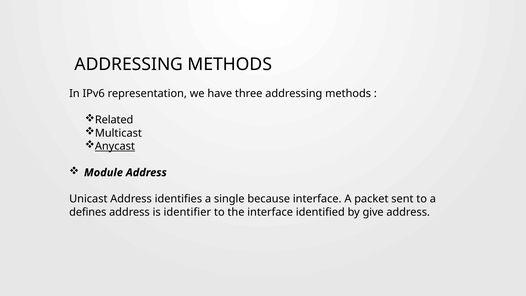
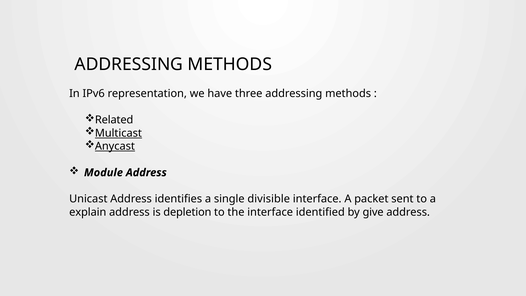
Multicast underline: none -> present (118, 133)
because: because -> divisible (269, 199)
defines: defines -> explain (88, 212)
identifier: identifier -> depletion (187, 212)
